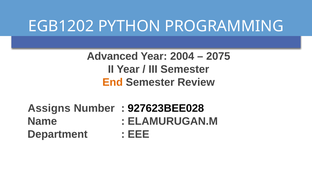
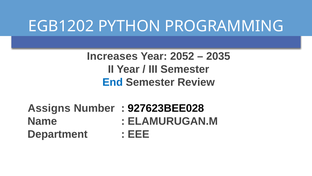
Advanced: Advanced -> Increases (112, 56)
2004: 2004 -> 2052 (182, 56)
2075: 2075 -> 2035 (218, 56)
End colour: orange -> blue (113, 82)
